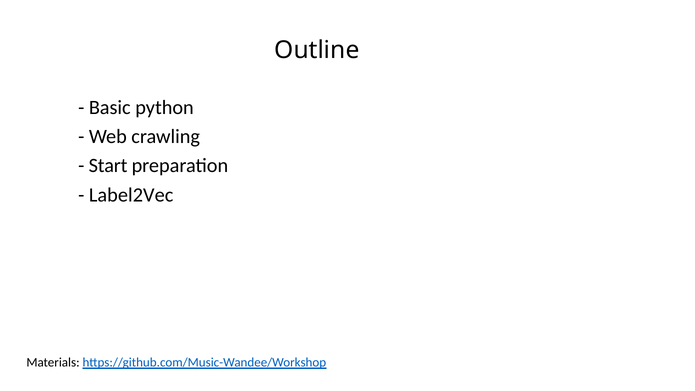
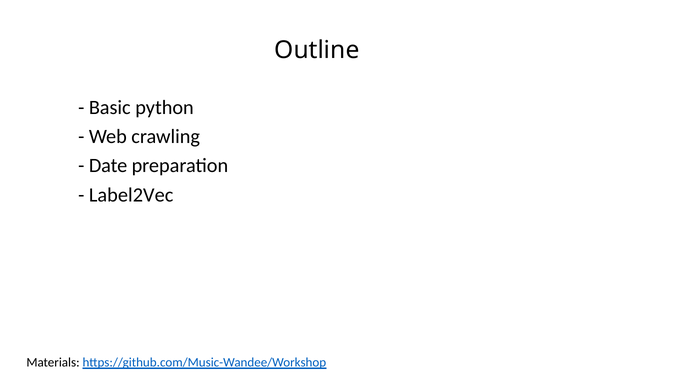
Start: Start -> Date (108, 166)
